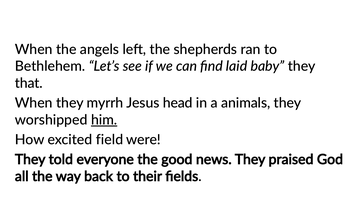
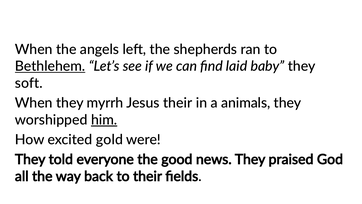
Bethlehem underline: none -> present (50, 66)
that: that -> soft (29, 83)
Jesus head: head -> their (178, 103)
field: field -> gold (109, 139)
